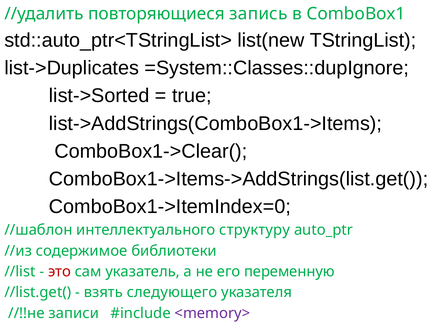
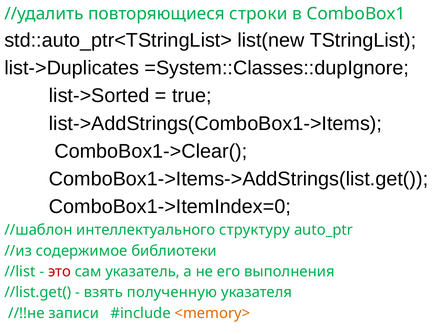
запись: запись -> строки (258, 14)
переменную: переменную -> выполнения (289, 271)
следующего: следующего -> полученную (172, 292)
<memory> colour: purple -> orange (212, 313)
